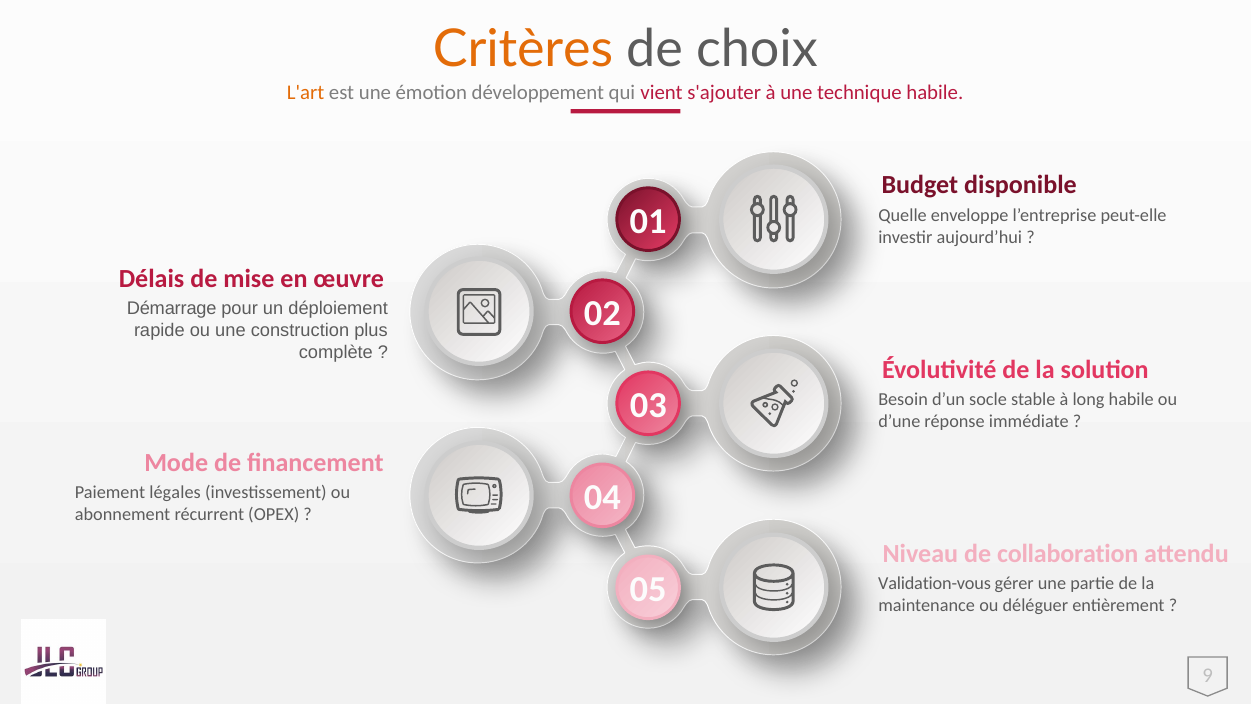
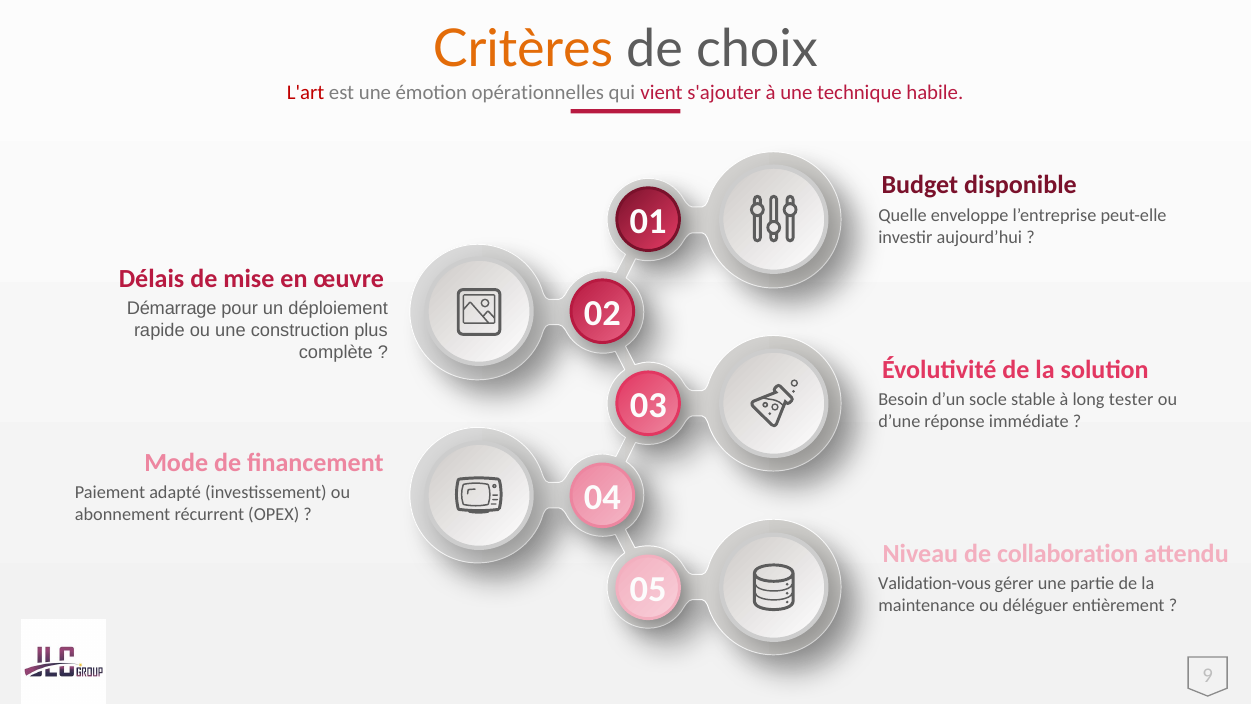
L'art colour: orange -> red (306, 92)
développement: développement -> opérationnelles (538, 92)
long habile: habile -> tester (1131, 400)
légales: légales -> adapté (175, 492)
